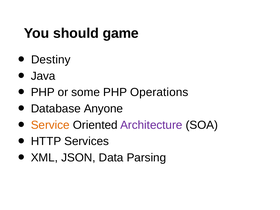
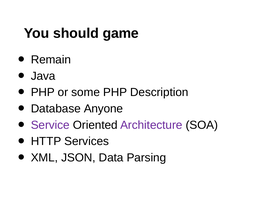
Destiny: Destiny -> Remain (51, 60)
Operations: Operations -> Description (159, 92)
Service colour: orange -> purple (50, 125)
